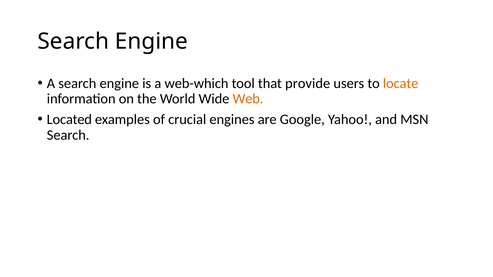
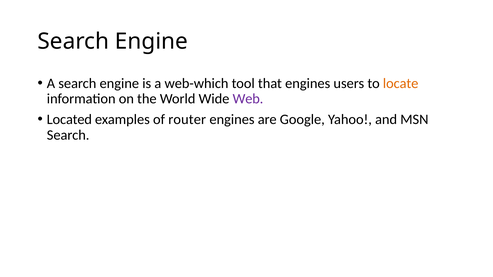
that provide: provide -> engines (308, 83)
Web colour: orange -> purple (248, 99)
crucial: crucial -> router (187, 120)
